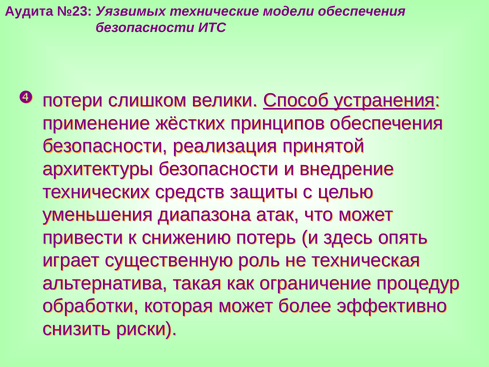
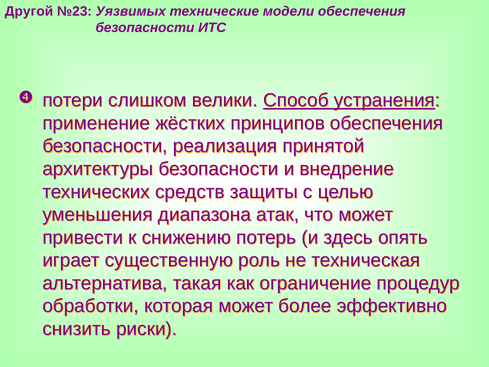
Аудита: Аудита -> Другой (29, 11)
